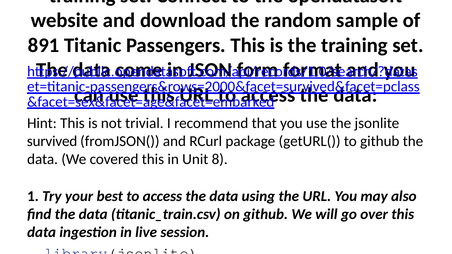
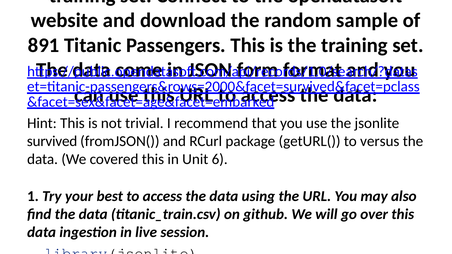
to github: github -> versus (380, 141)
Unit 8: 8 -> 6 (220, 159)
